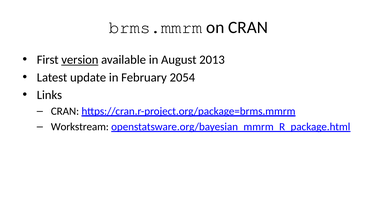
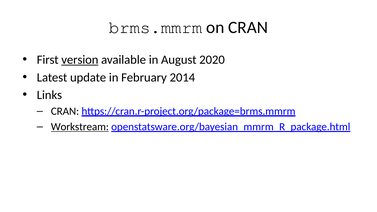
2013: 2013 -> 2020 (212, 60)
2054: 2054 -> 2014 (182, 77)
Workstream underline: none -> present (80, 127)
